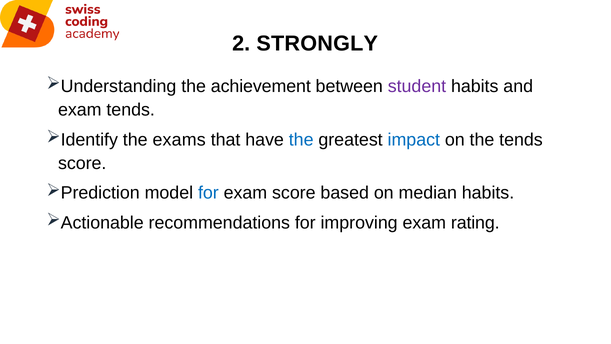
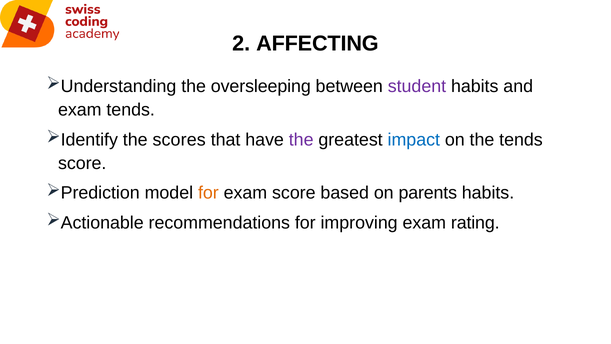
STRONGLY: STRONGLY -> AFFECTING (317, 44)
achievement: achievement -> oversleeping (261, 86)
exams: exams -> scores (179, 140)
the colour: blue -> purple (301, 140)
for colour: blue -> orange (208, 193)
median: median -> parents (428, 193)
